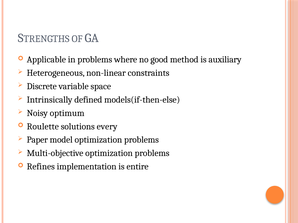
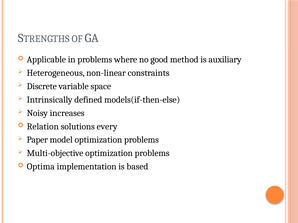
optimum: optimum -> increases (67, 113)
Roulette: Roulette -> Relation (43, 127)
Refines: Refines -> Optima (41, 167)
entire: entire -> based (137, 167)
